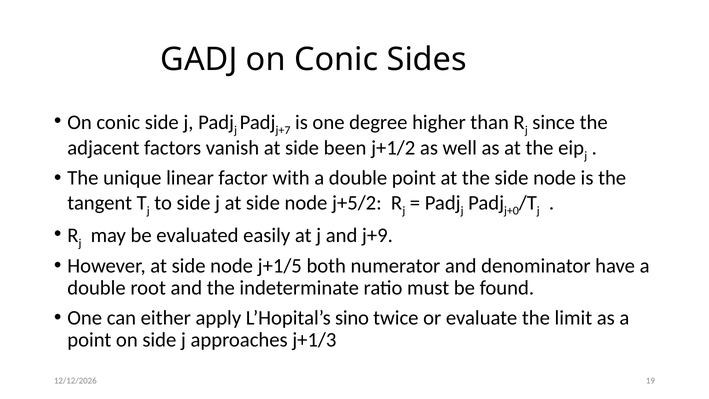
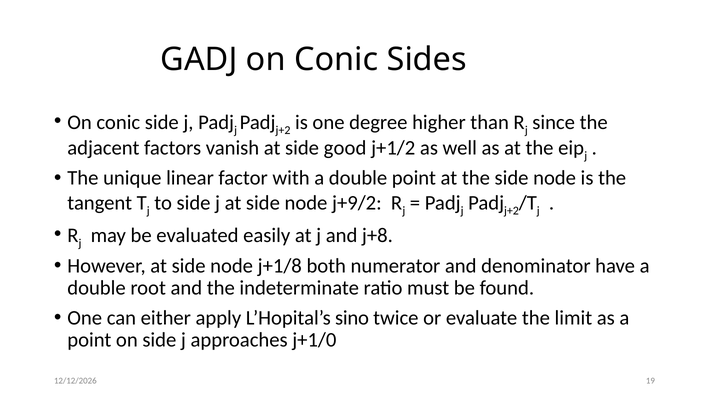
j+7: j+7 -> j+2 (283, 130)
been: been -> good (345, 148)
j+5/2: j+5/2 -> j+9/2 (357, 203)
j+0: j+0 -> j+2 (511, 211)
j+9: j+9 -> j+8 (377, 235)
j+1/5: j+1/5 -> j+1/8 (280, 266)
j+1/3: j+1/3 -> j+1/0 (314, 340)
